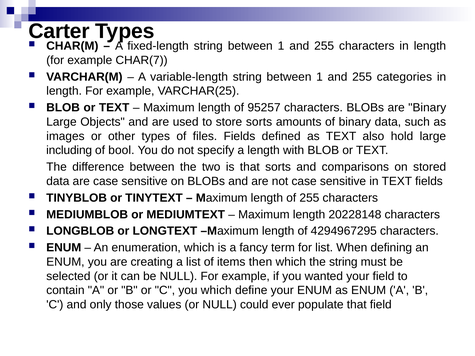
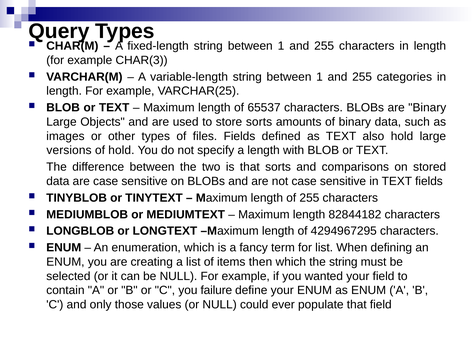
Carter: Carter -> Query (59, 31)
CHAR(7: CHAR(7 -> CHAR(3 (142, 60)
95257: 95257 -> 65537 (264, 108)
including: including -> versions (69, 150)
of bool: bool -> hold (121, 150)
20228148: 20228148 -> 82844182 (355, 215)
you which: which -> failure (216, 291)
